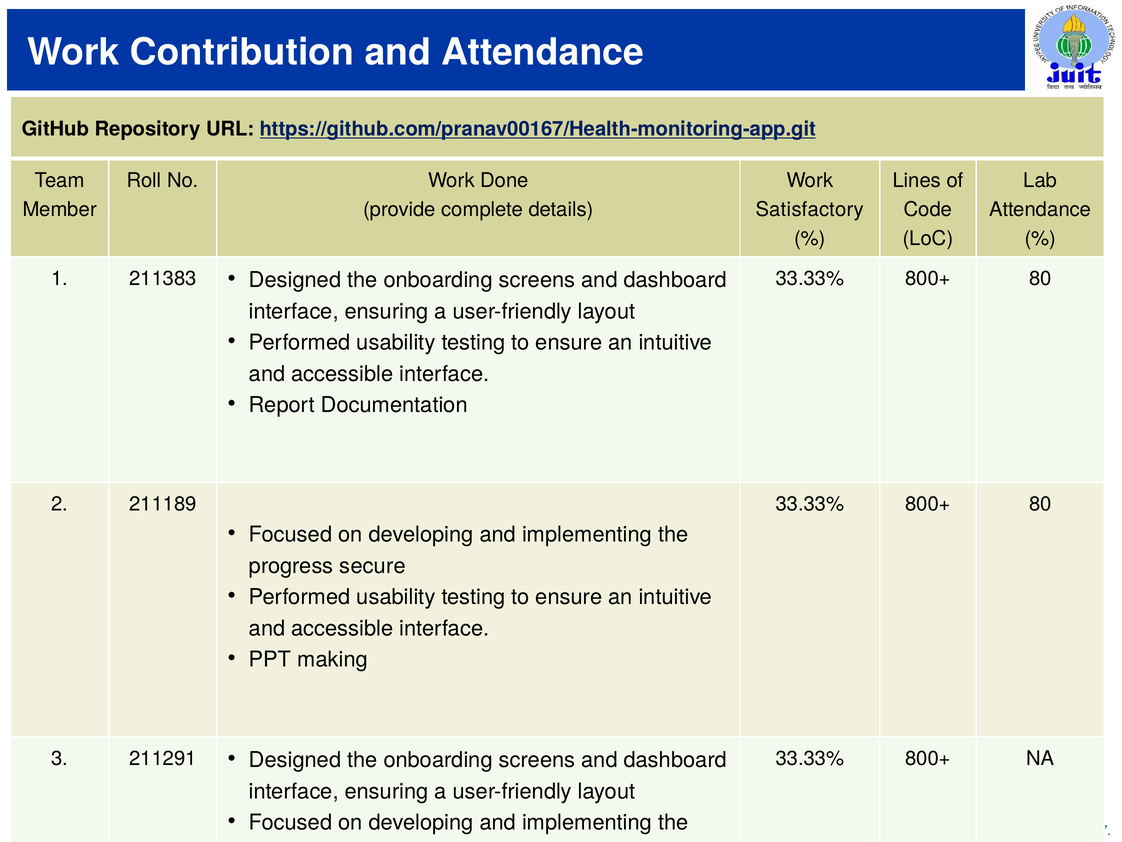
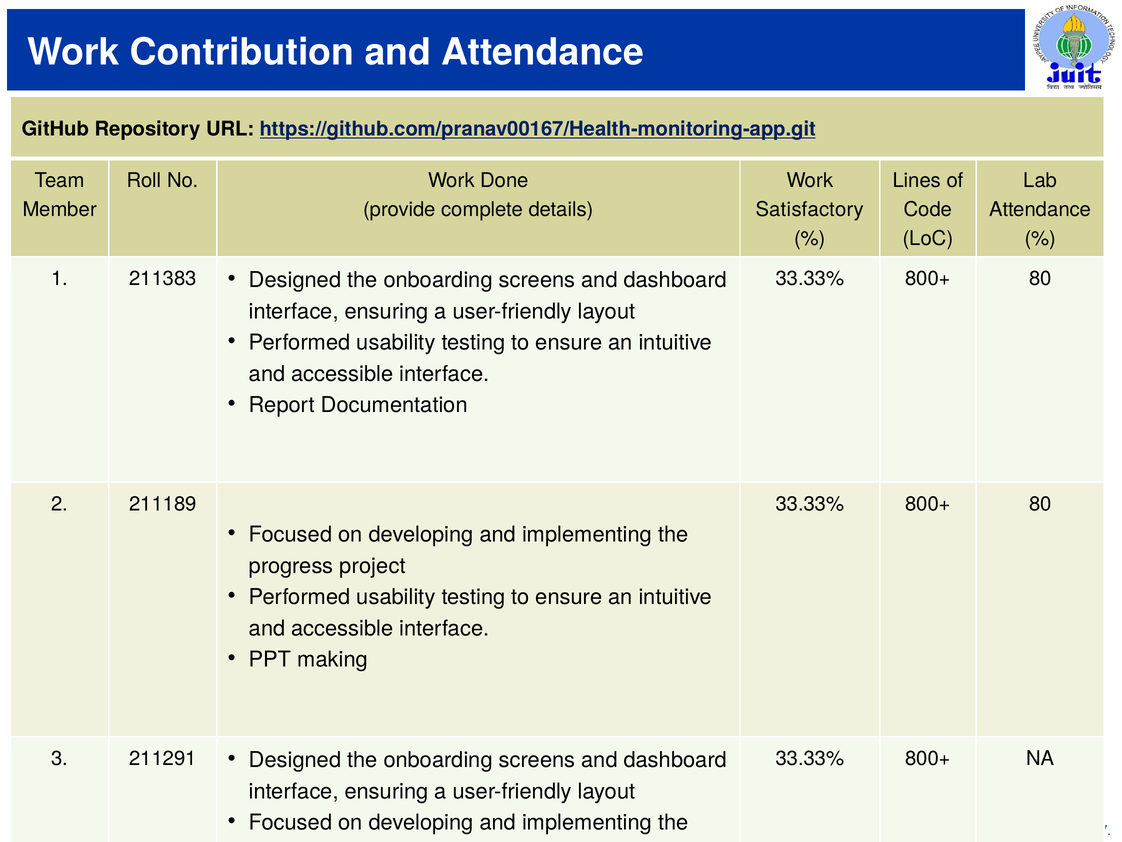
progress secure: secure -> project (373, 566)
